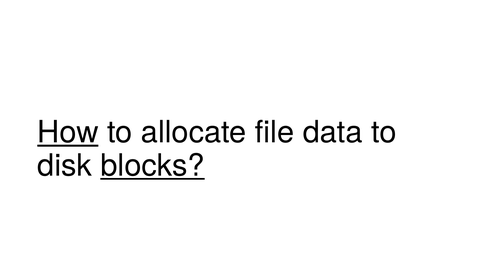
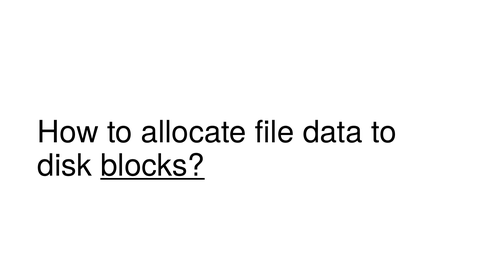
How underline: present -> none (68, 132)
